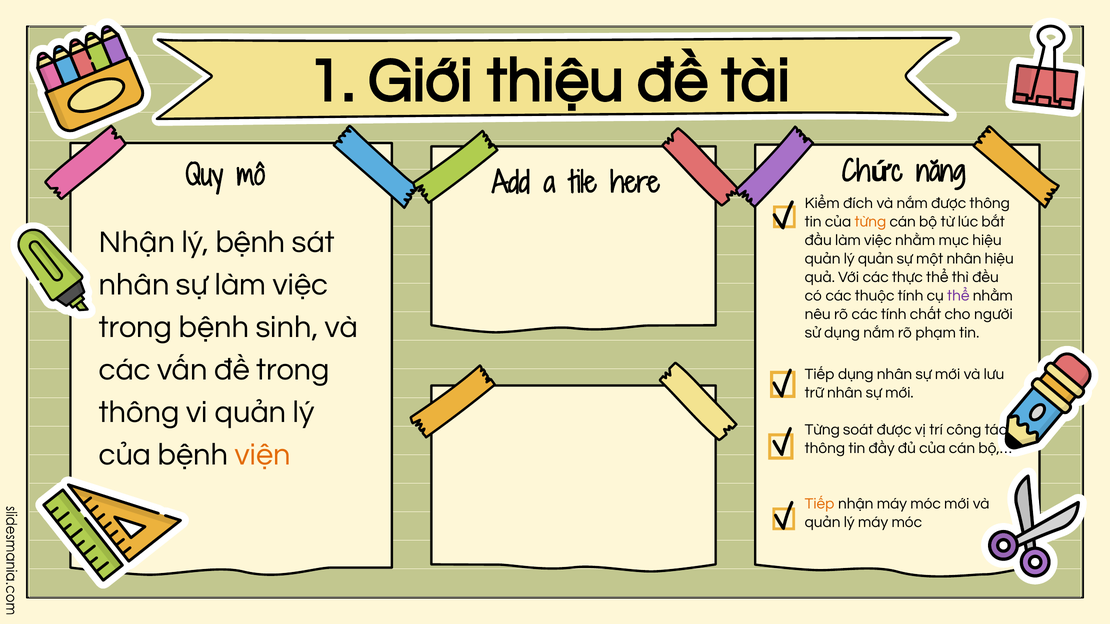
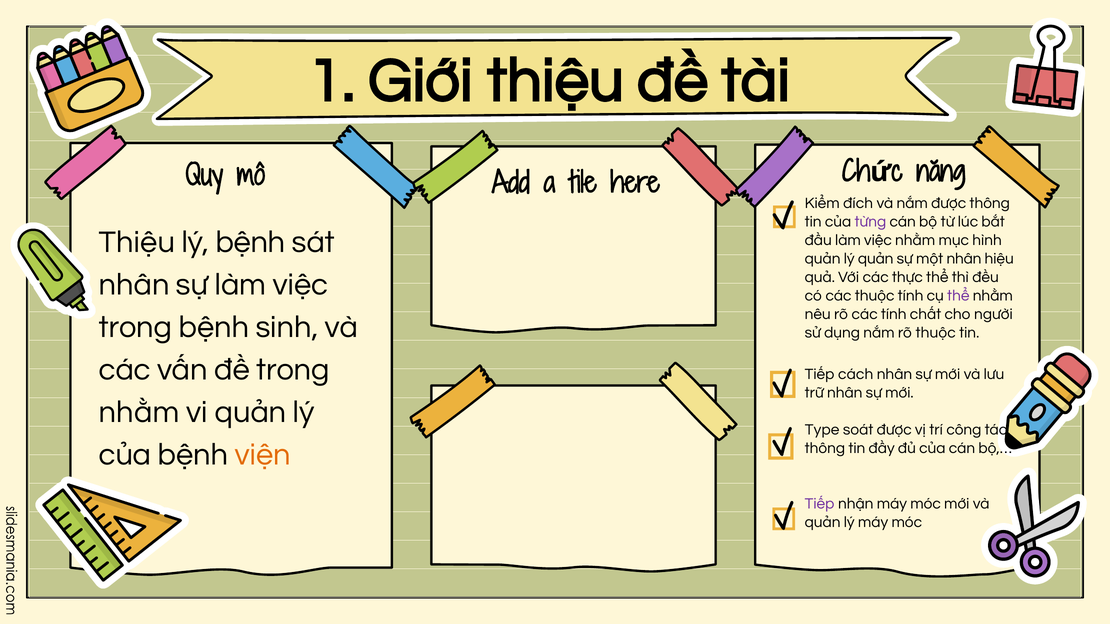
từng colour: orange -> purple (870, 222)
Nhận: Nhận -> Thiệu (137, 242)
mục hiệu: hiệu -> hình (987, 240)
rõ phạm: phạm -> thuộc (936, 333)
Tiếp dụng: dụng -> cách (856, 374)
thông: thông -> nhằm (139, 412)
Từng: Từng -> Type (822, 430)
Tiếp colour: orange -> purple (820, 504)
